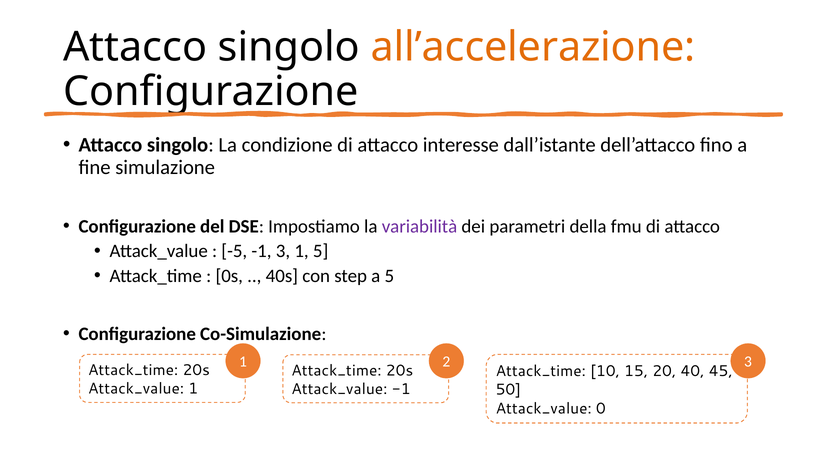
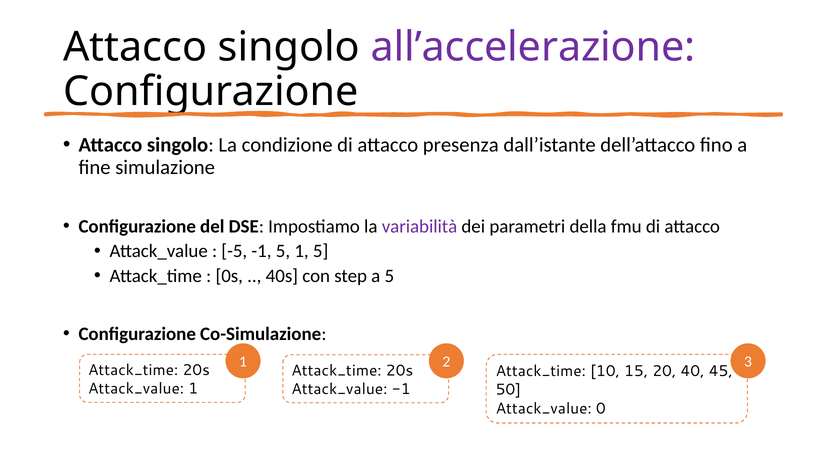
all’accelerazione colour: orange -> purple (533, 47)
interesse: interesse -> presenza (461, 145)
-1 3: 3 -> 5 (283, 251)
